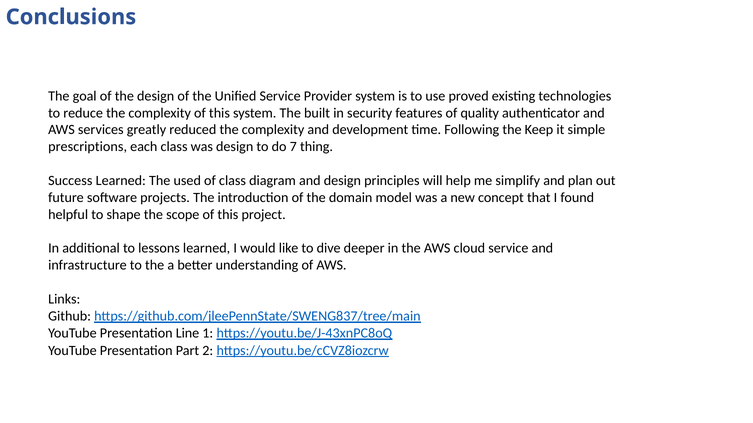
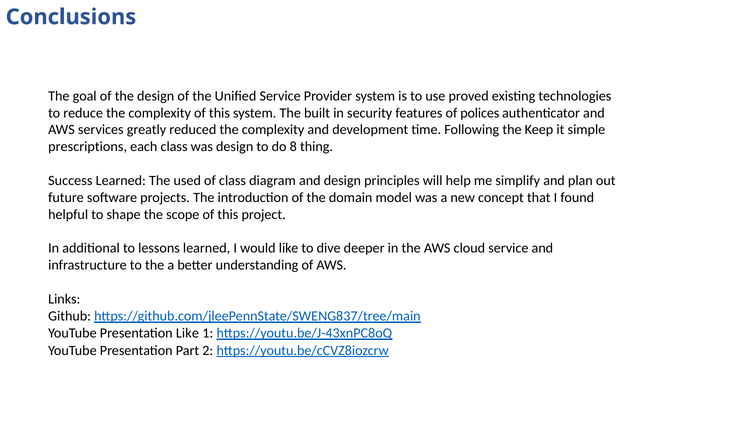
quality: quality -> polices (480, 113)
7: 7 -> 8 (293, 147)
Presentation Line: Line -> Like (187, 334)
